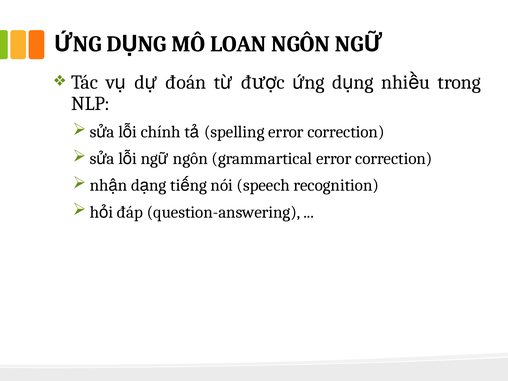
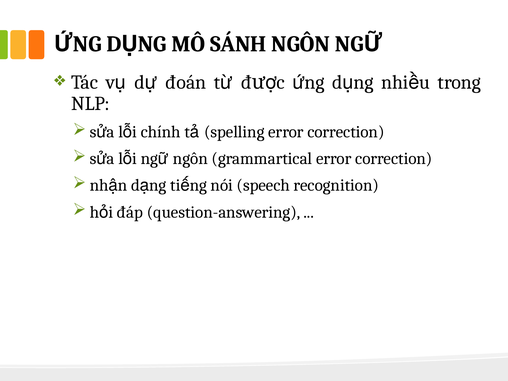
LOAN: LOAN -> SÁNH (238, 44)
